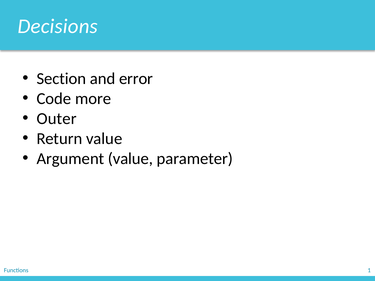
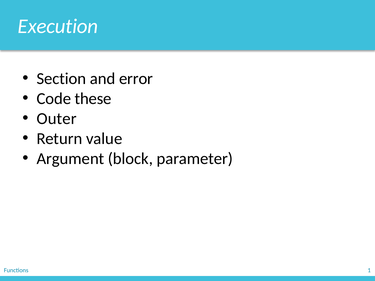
Decisions: Decisions -> Execution (58, 26)
more: more -> these (93, 99)
Argument value: value -> block (130, 159)
